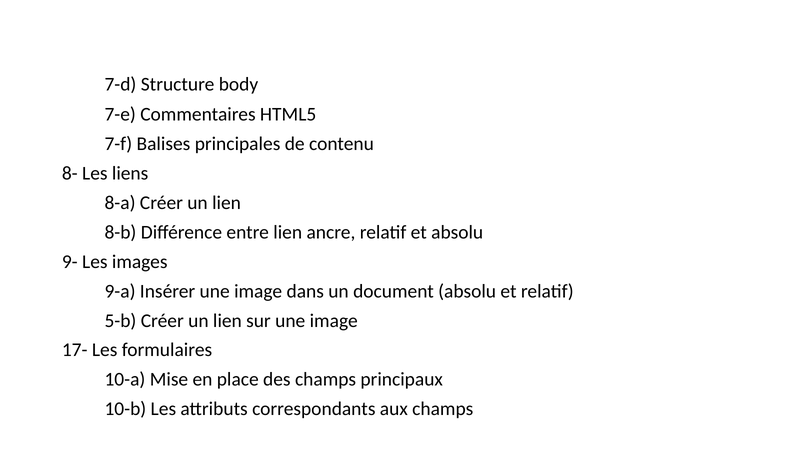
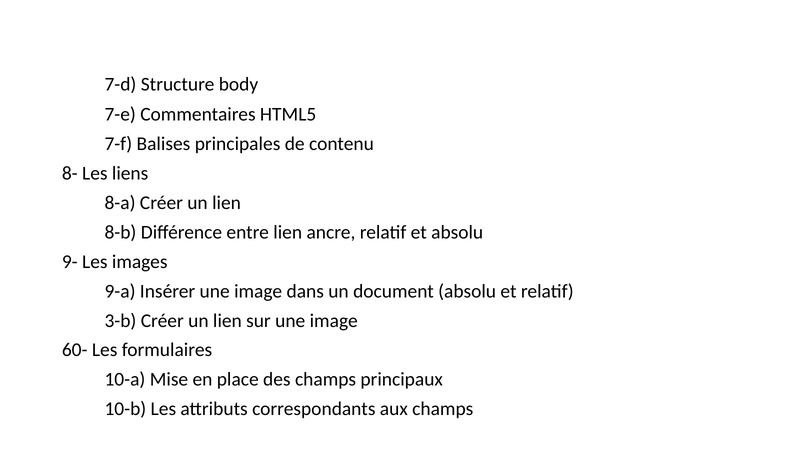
5-b: 5-b -> 3-b (120, 320)
17-: 17- -> 60- (75, 350)
